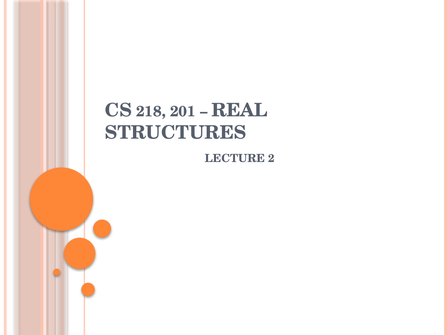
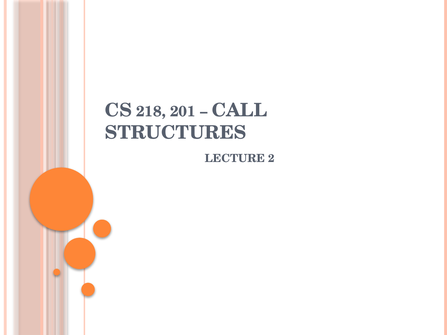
REAL: REAL -> CALL (239, 110)
